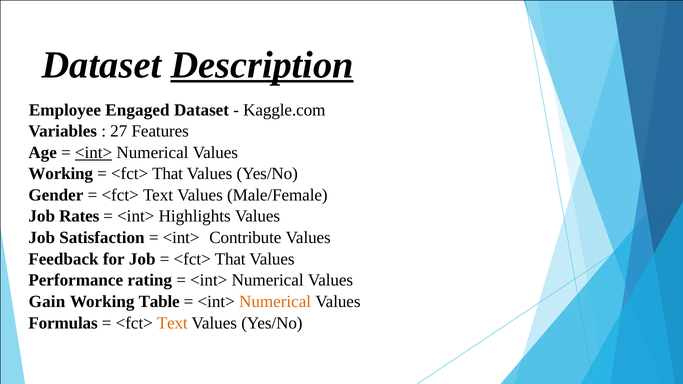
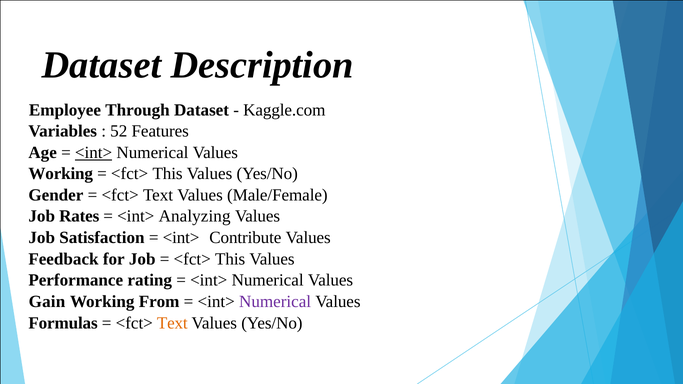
Description underline: present -> none (262, 65)
Engaged: Engaged -> Through (138, 110)
27: 27 -> 52 (119, 131)
That: That -> This (168, 174)
Highlights: Highlights -> Analyzing (195, 216)
That: That -> This (230, 259)
Table: Table -> From (159, 302)
Numerical colour: orange -> purple (275, 302)
